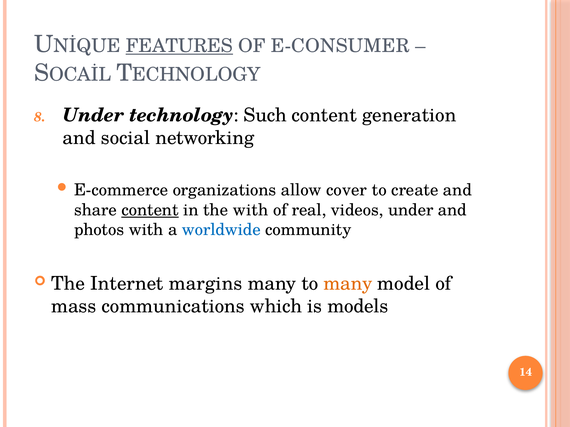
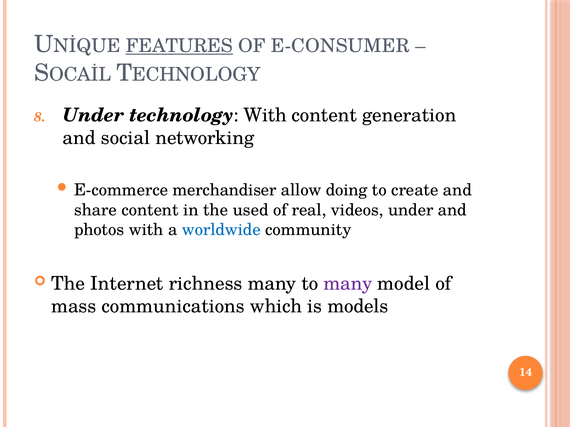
technology Such: Such -> With (265, 115)
organizations: organizations -> merchandiser (225, 190)
cover: cover -> doing (347, 190)
content underline: present -> none (150, 210)
the with: with -> used (251, 210)
margins: margins -> richness (206, 284)
many colour: orange -> purple (348, 284)
